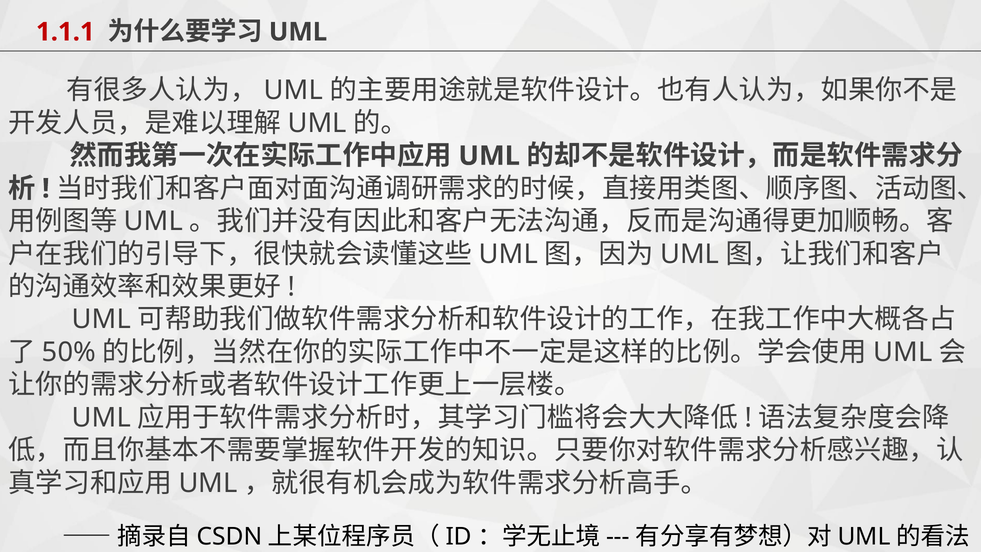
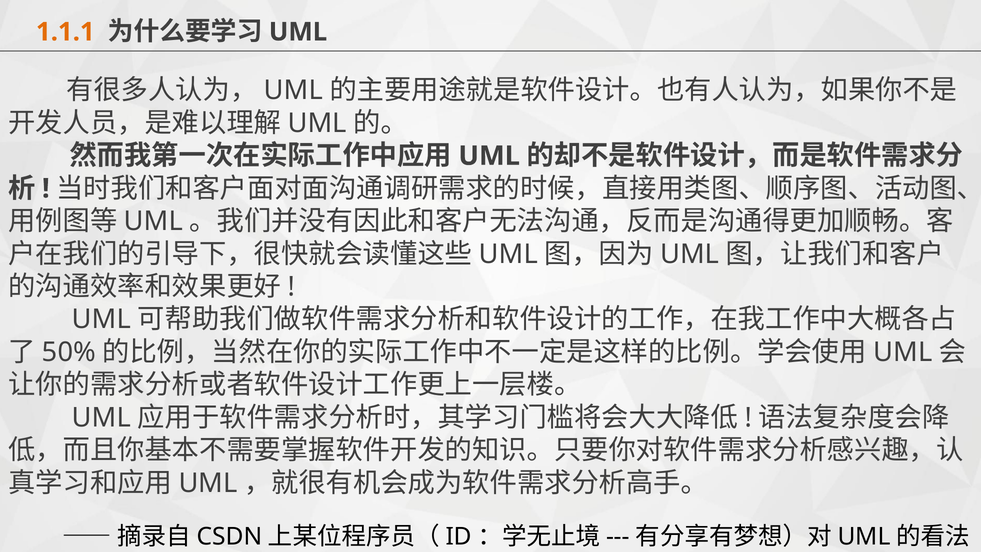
1.1.1 colour: red -> orange (65, 32)
